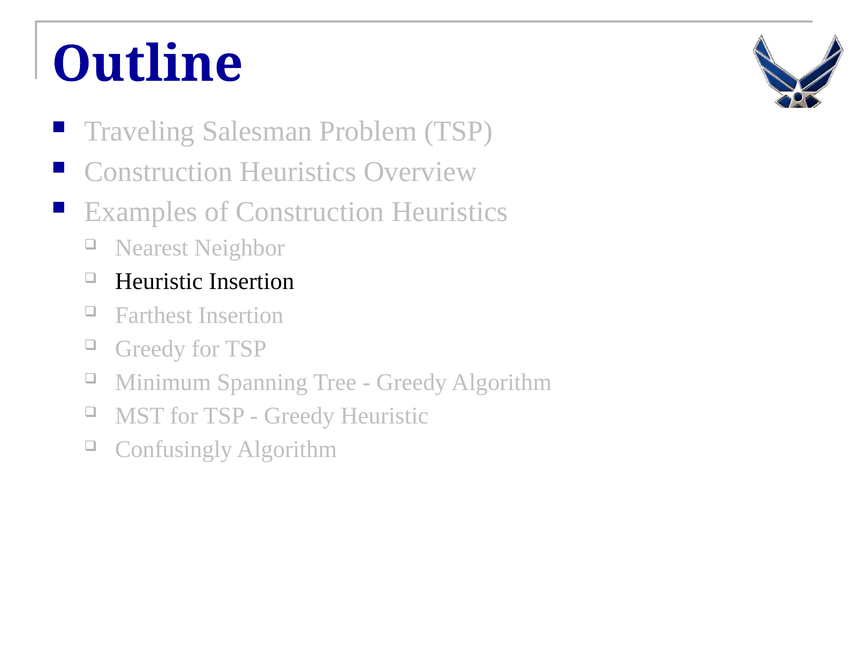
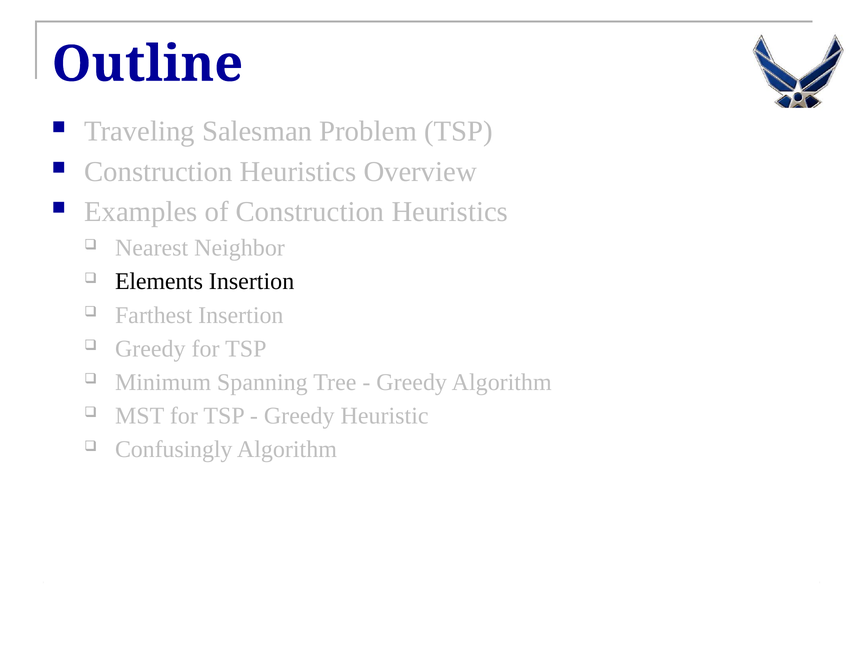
Heuristic: Heuristic -> Elements (159, 282)
